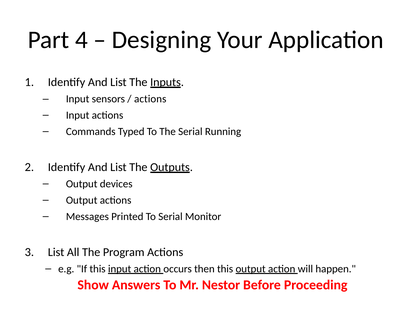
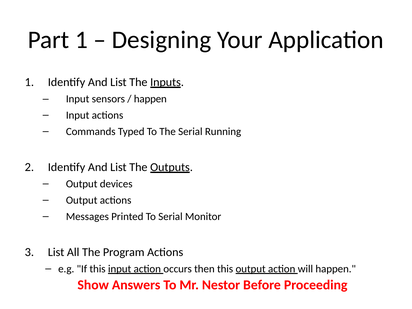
Part 4: 4 -> 1 (81, 40)
actions: actions -> happen (150, 99)
